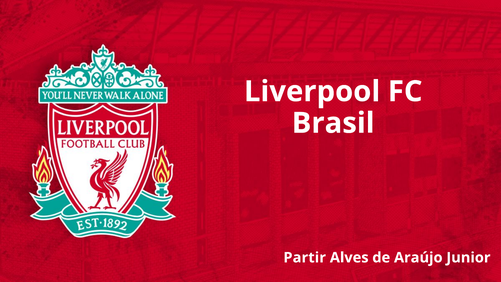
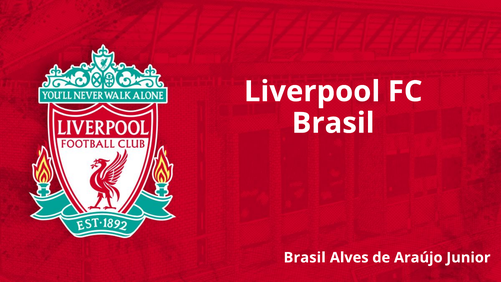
Partir: Partir -> Brasil (305, 257)
